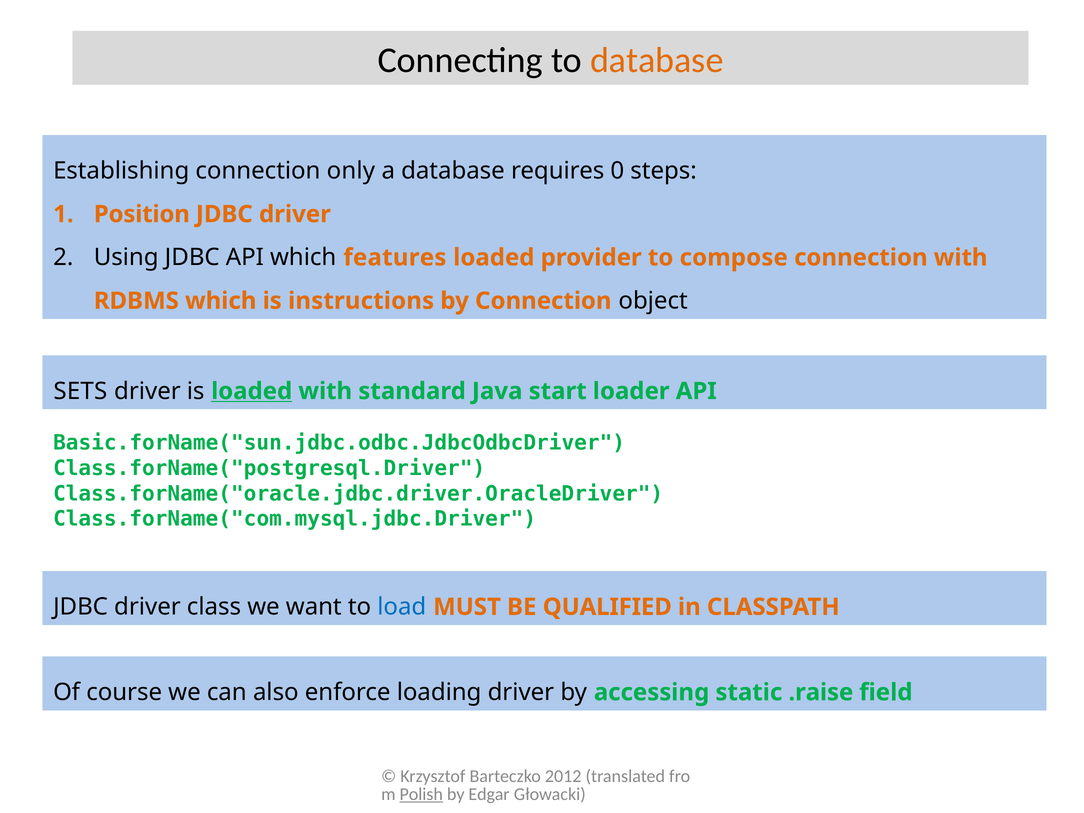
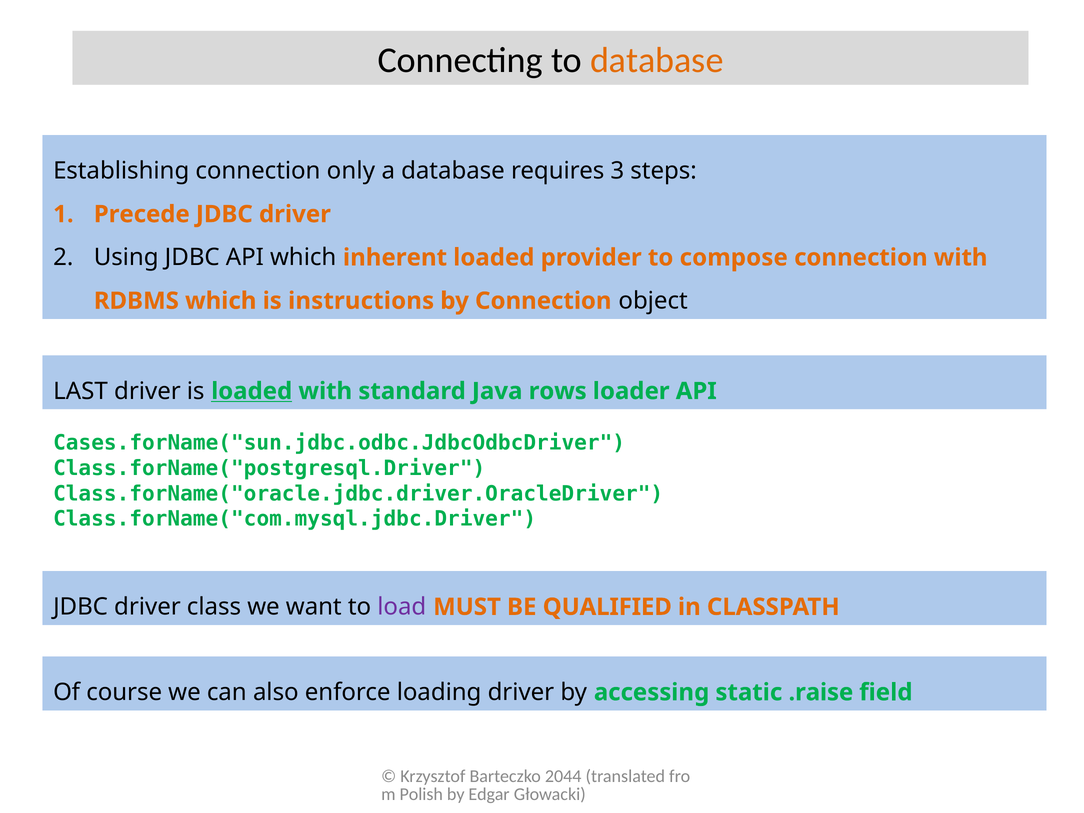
0: 0 -> 3 (617, 171)
Position: Position -> Precede (142, 214)
features: features -> inherent (395, 258)
SETS: SETS -> LAST (80, 391)
start: start -> rows (558, 391)
Basic.forName("sun.jdbc.odbc.JdbcOdbcDriver: Basic.forName("sun.jdbc.odbc.JdbcOdbcDriver -> Cases.forName("sun.jdbc.odbc.JdbcOdbcDriver (339, 443)
load colour: blue -> purple (402, 607)
2012: 2012 -> 2044 (563, 776)
Polish underline: present -> none (421, 794)
